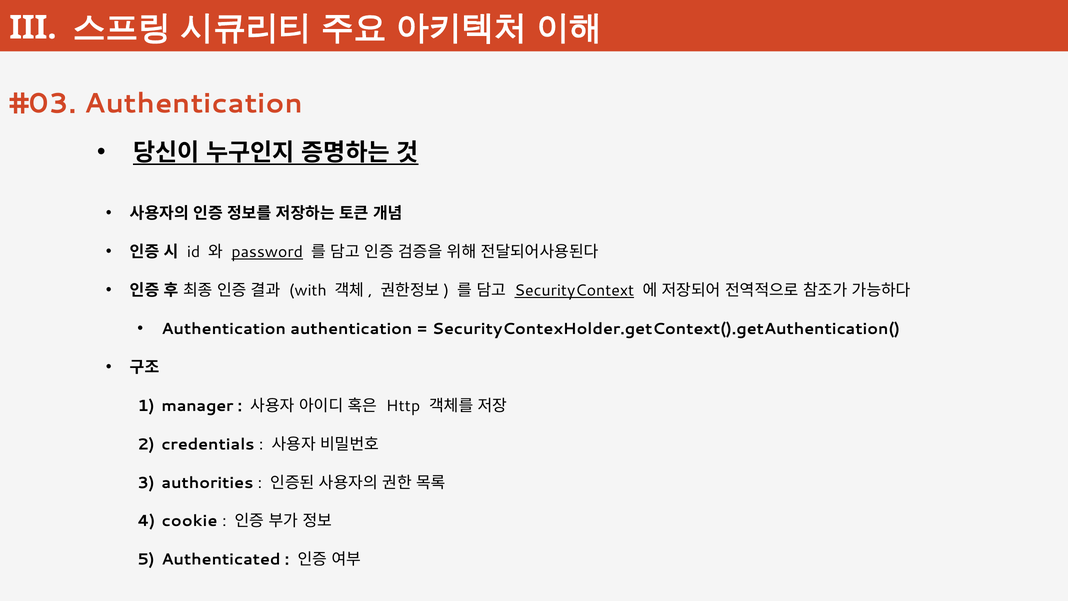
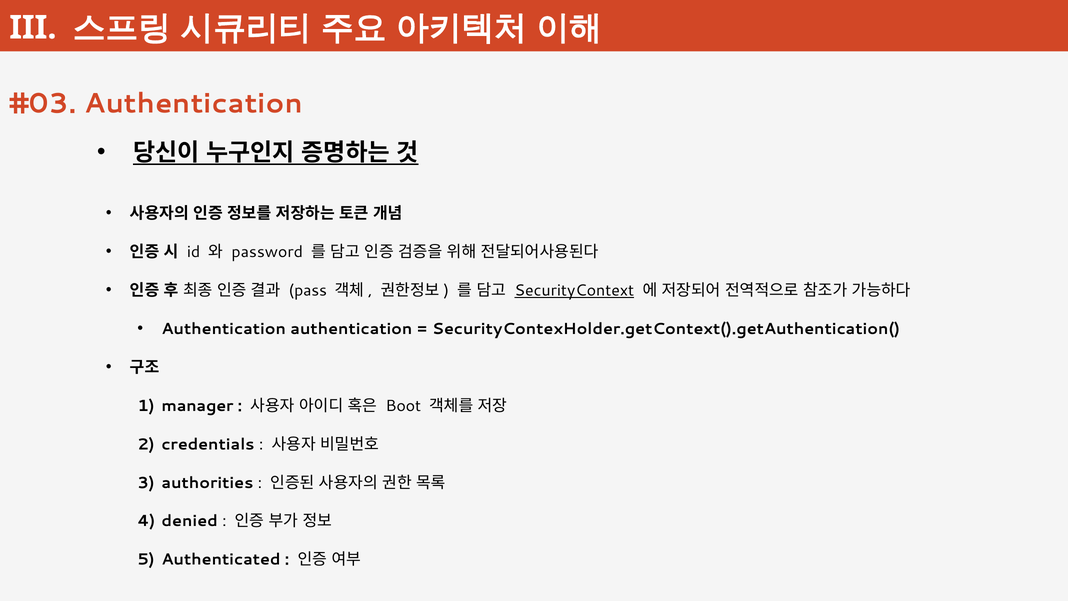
password underline: present -> none (267, 252)
with: with -> pass (308, 290)
Http: Http -> Boot (403, 406)
cookie: cookie -> denied (190, 521)
